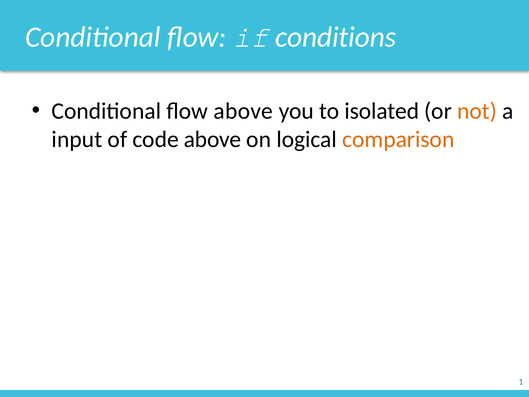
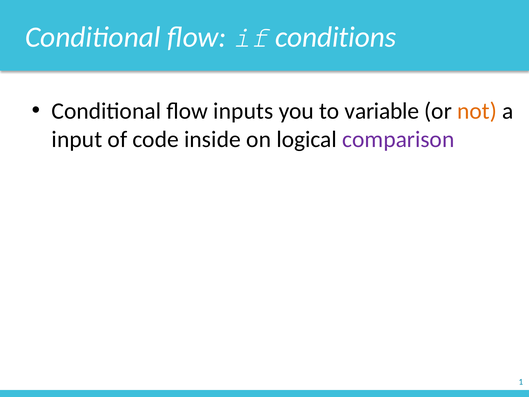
flow above: above -> inputs (243, 111)
isolated: isolated -> variable (382, 111)
code above: above -> inside (212, 139)
comparison colour: orange -> purple (398, 139)
